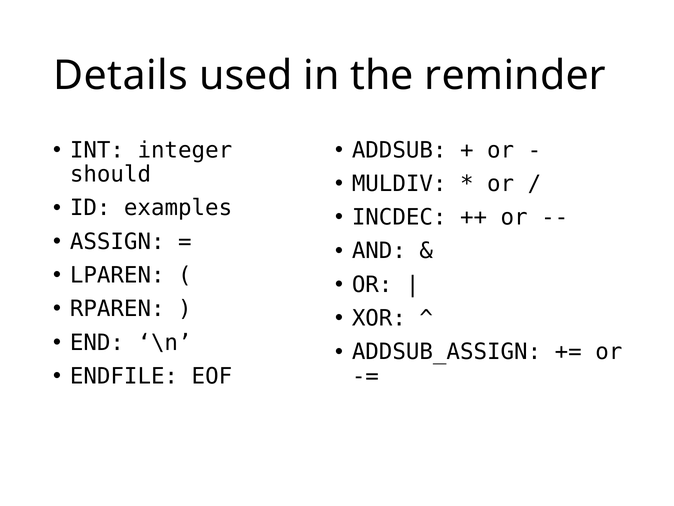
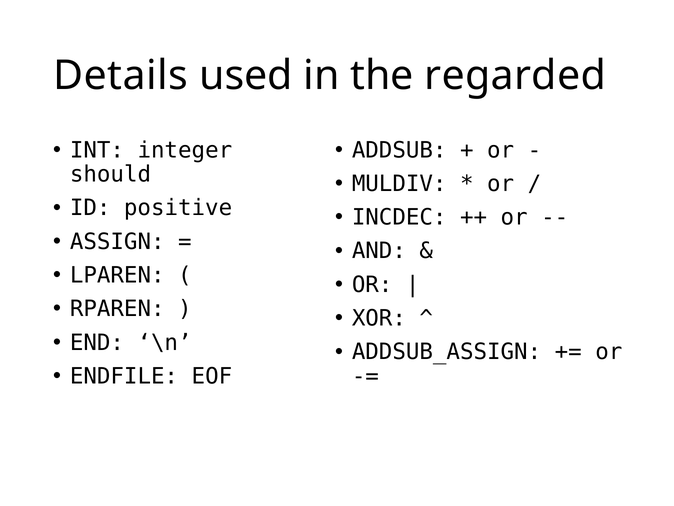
reminder: reminder -> regarded (515, 75)
examples: examples -> positive (178, 208)
